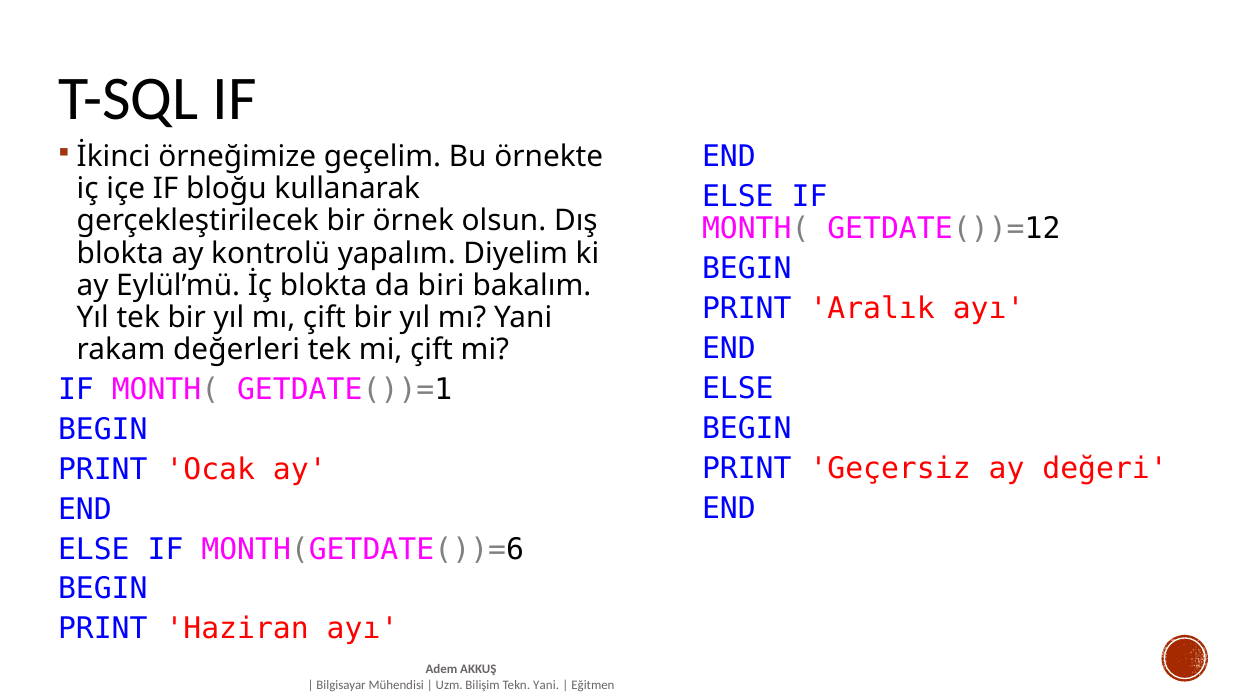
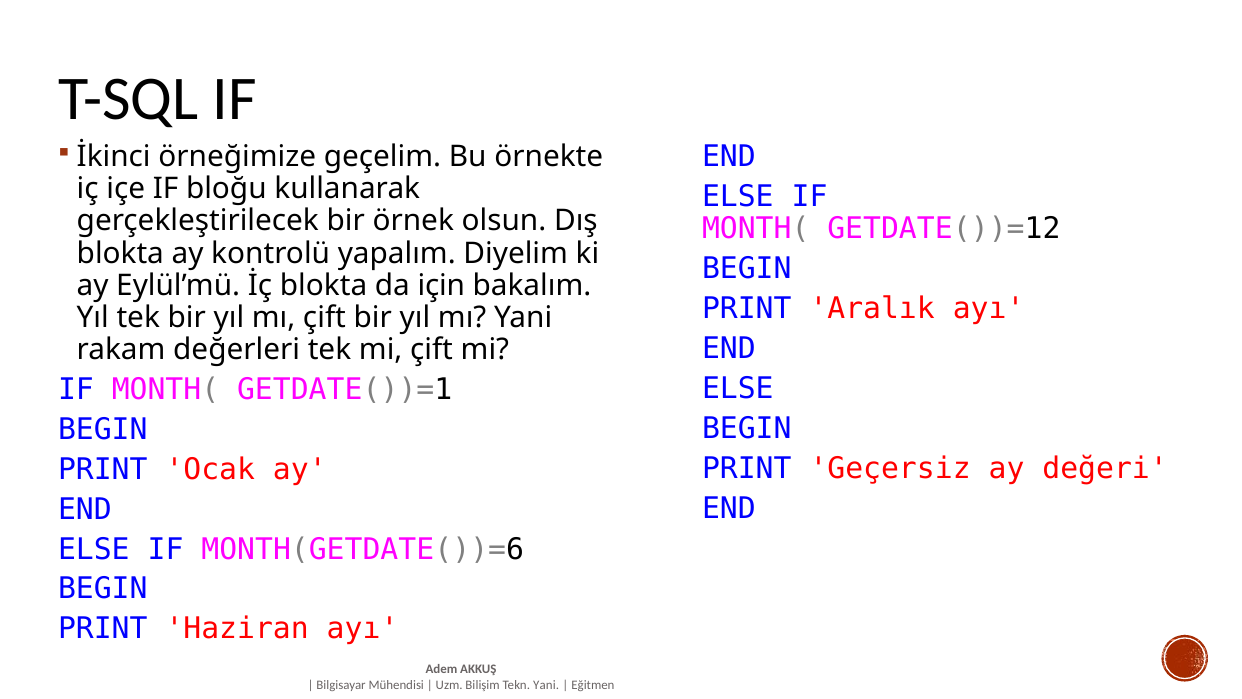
biri: biri -> için (441, 285)
